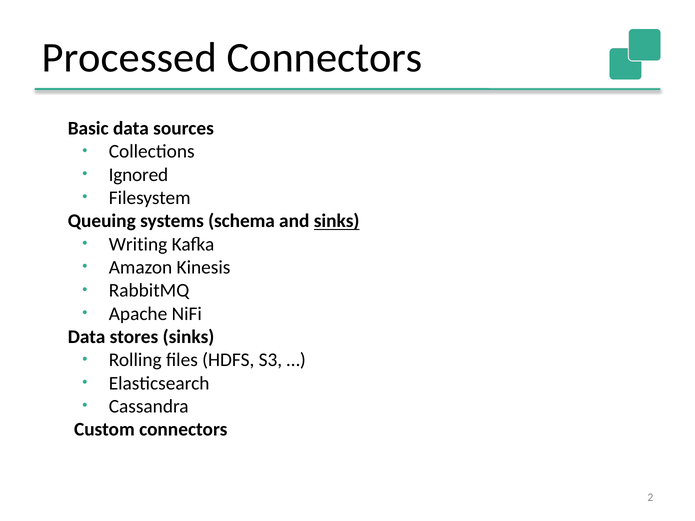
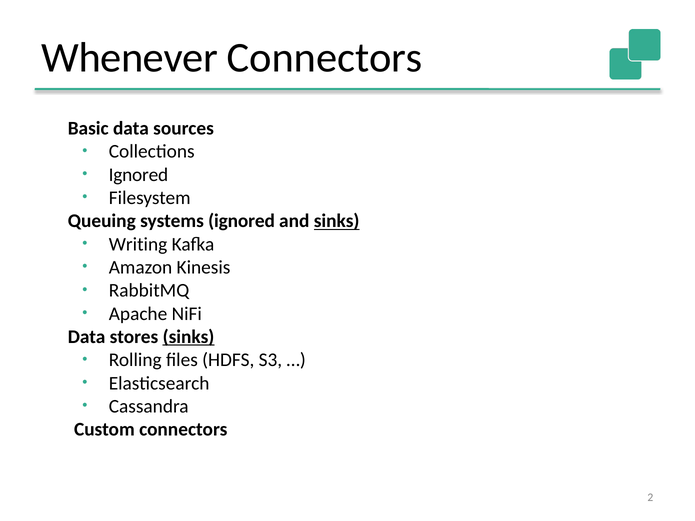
Processed: Processed -> Whenever (130, 58)
systems schema: schema -> ignored (242, 221)
sinks underline: none -> present (189, 337)
